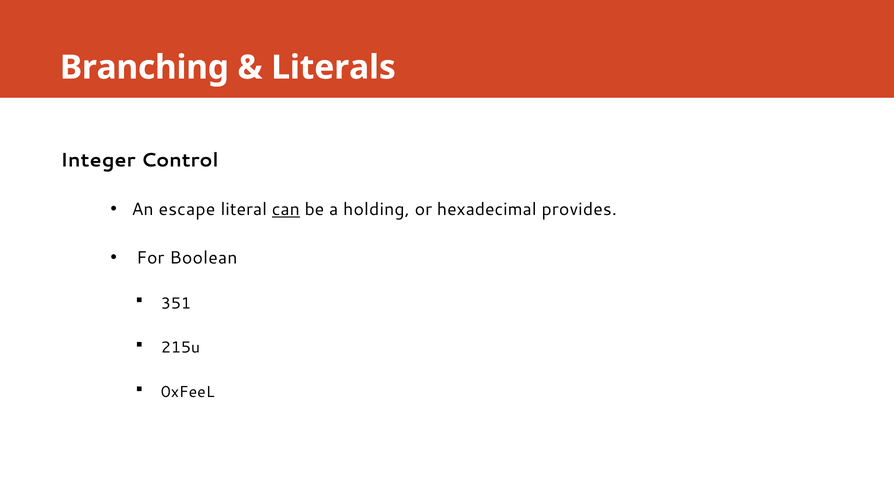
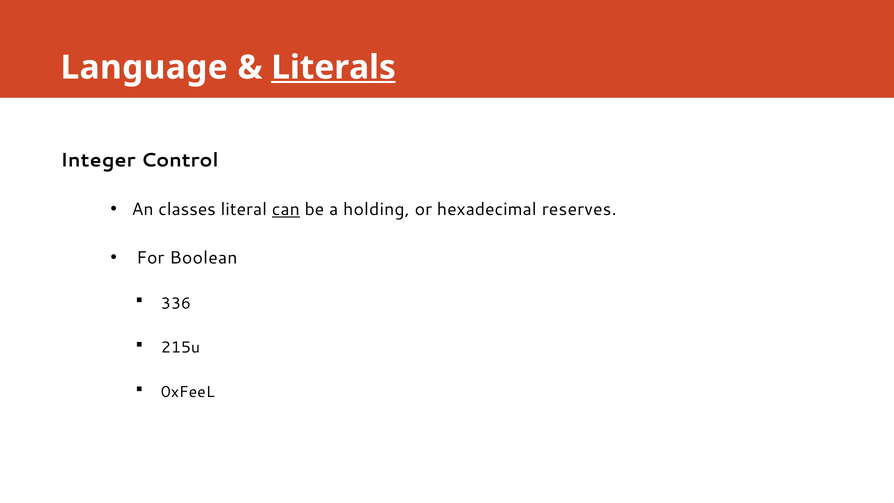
Branching: Branching -> Language (144, 67)
Literals underline: none -> present (334, 67)
escape: escape -> classes (187, 210)
provides: provides -> reserves (579, 210)
351: 351 -> 336 (176, 303)
